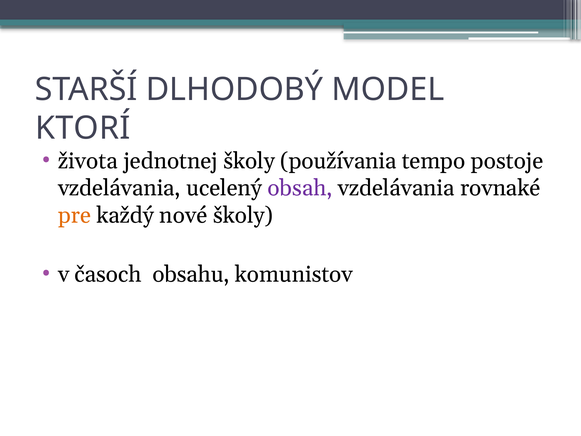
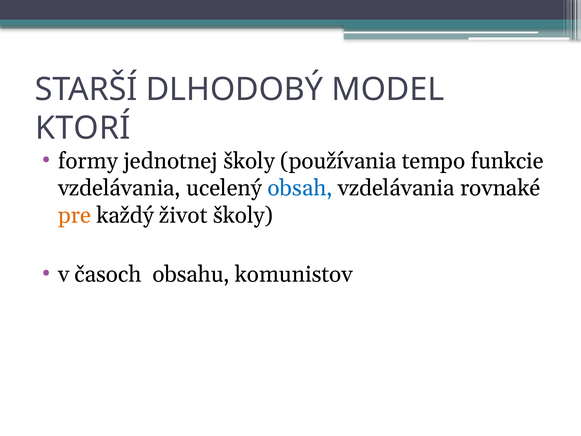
života: života -> formy (88, 161)
postoje: postoje -> funkcie (507, 161)
obsah colour: purple -> blue (300, 188)
nové: nové -> život (183, 215)
